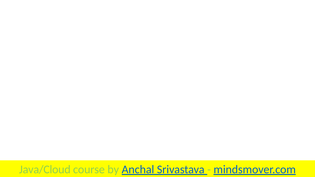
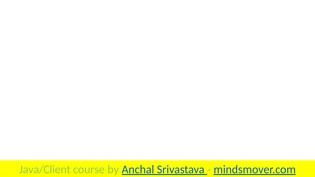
Java/Cloud: Java/Cloud -> Java/Client (45, 170)
